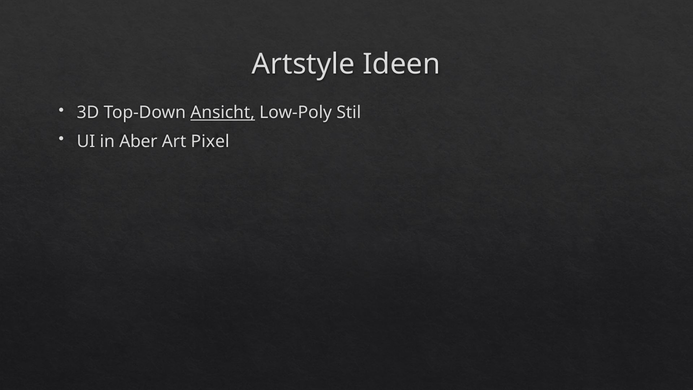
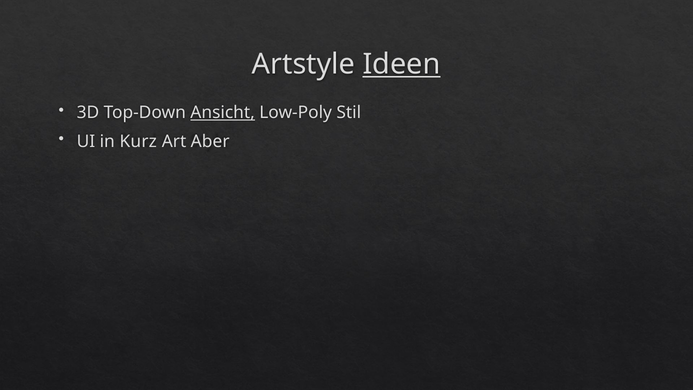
Ideen underline: none -> present (402, 64)
Aber: Aber -> Kurz (138, 141)
Pixel: Pixel -> Aber (210, 141)
